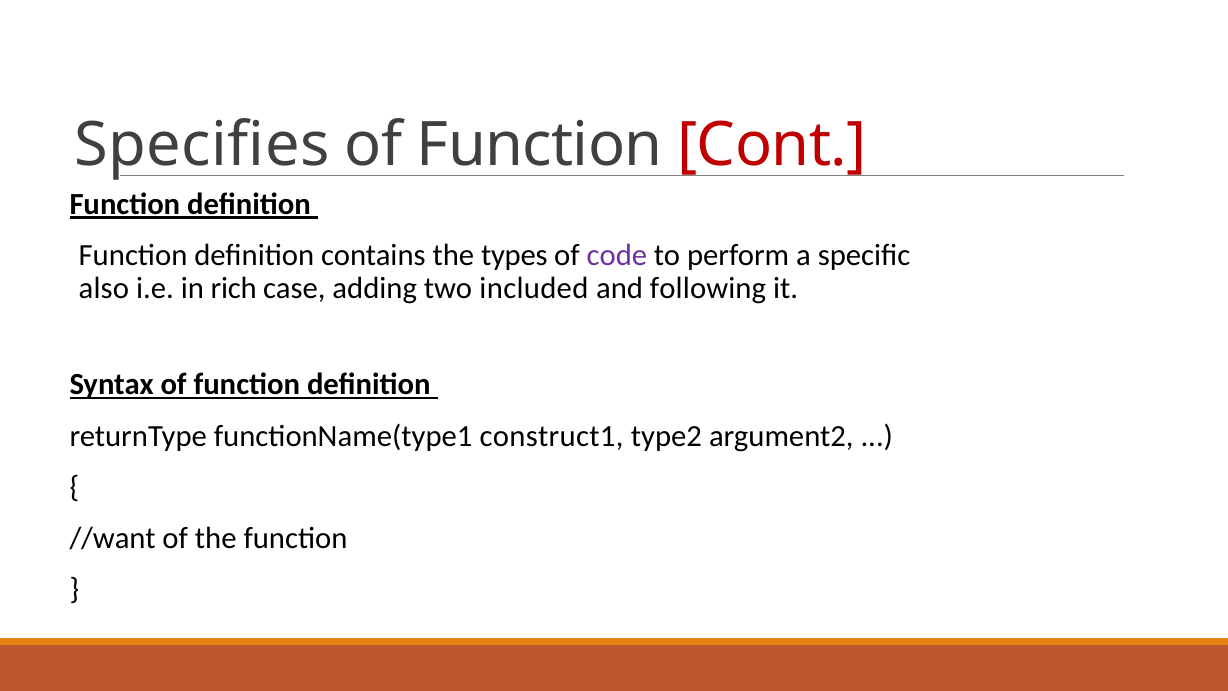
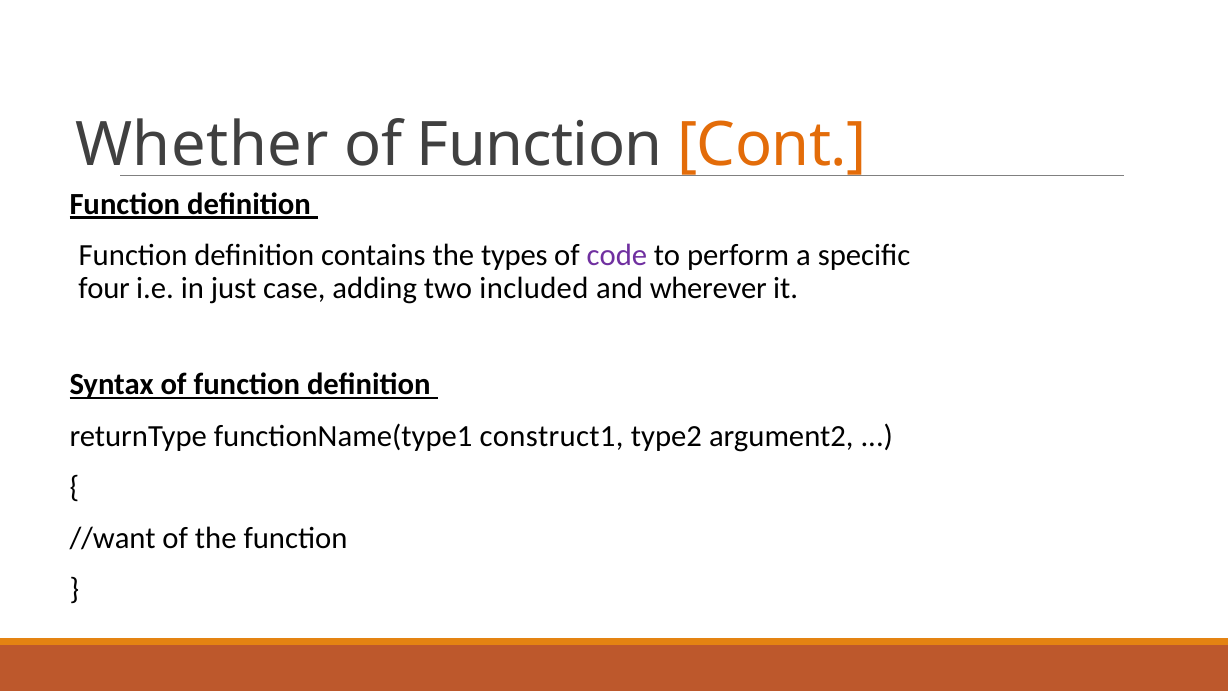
Specifies: Specifies -> Whether (202, 145)
Cont colour: red -> orange (772, 145)
also: also -> four (104, 288)
rich: rich -> just (234, 288)
following: following -> wherever (708, 288)
